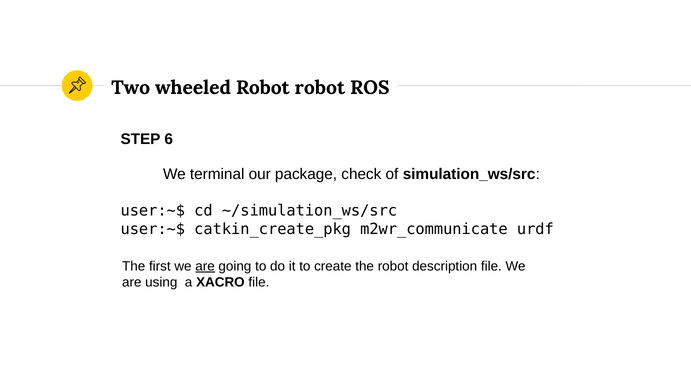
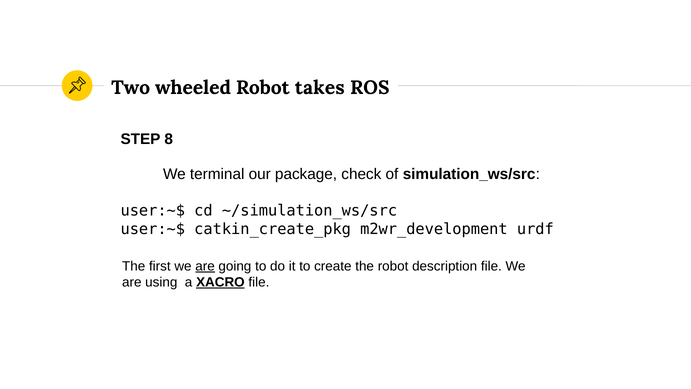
Robot robot: robot -> takes (320, 88)
6: 6 -> 8 (169, 139)
m2wr_communicate: m2wr_communicate -> m2wr_development (434, 229)
XACRO underline: none -> present (220, 282)
